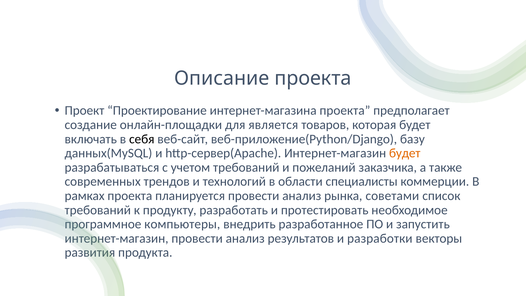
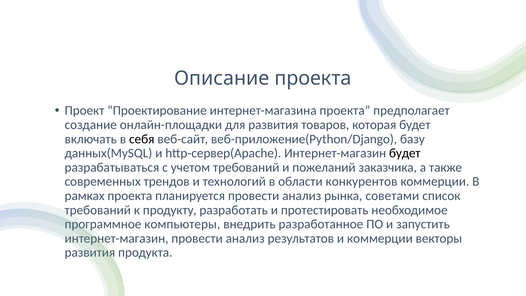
для является: является -> развития (273, 125)
будет colour: orange -> black (405, 153)
специалисты: специалисты -> конкурентов (362, 182)
и разработки: разработки -> коммерции (380, 238)
